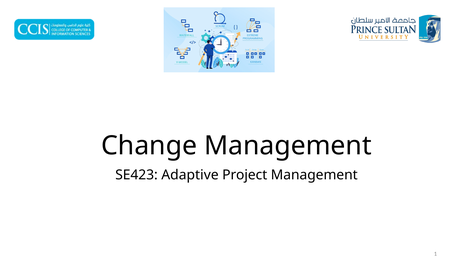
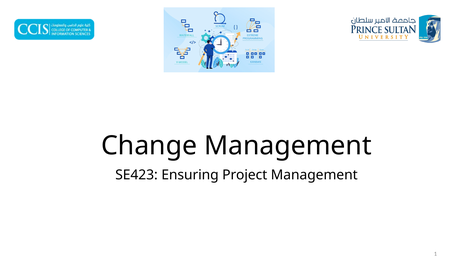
Adaptive: Adaptive -> Ensuring (190, 175)
